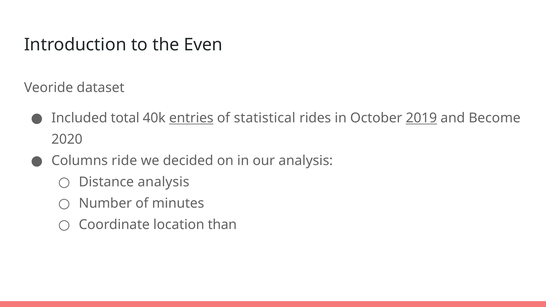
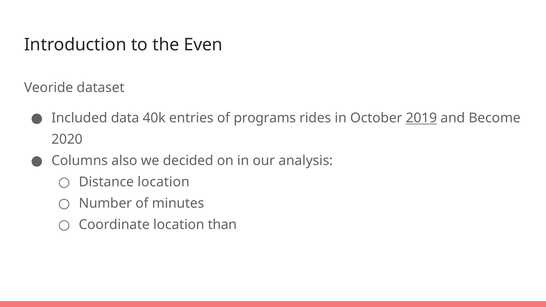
total: total -> data (125, 118)
entries underline: present -> none (191, 118)
statistical: statistical -> programs (265, 118)
ride: ride -> also (124, 161)
Distance analysis: analysis -> location (163, 182)
